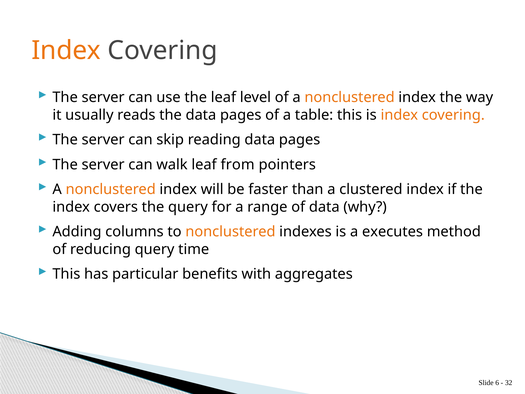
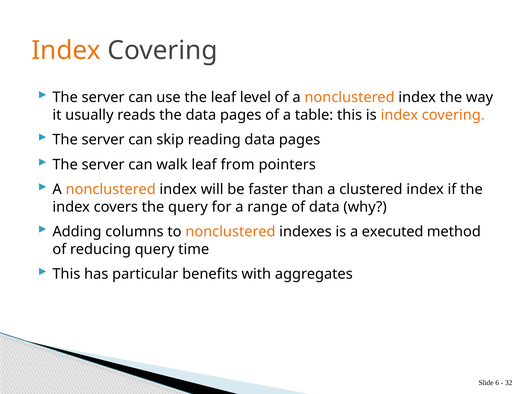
executes: executes -> executed (393, 232)
